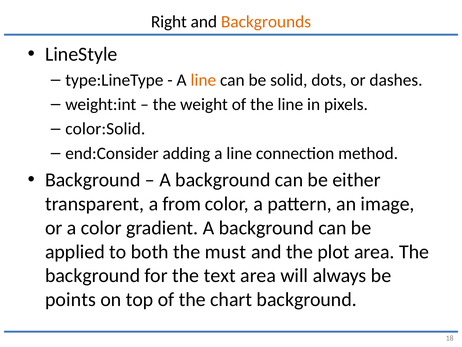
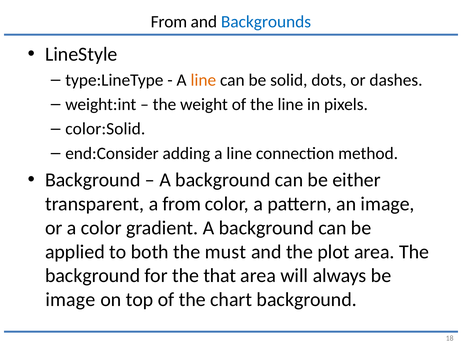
Right: Right -> From (169, 22)
Backgrounds colour: orange -> blue (266, 22)
text: text -> that (220, 275)
points: points -> image (70, 299)
